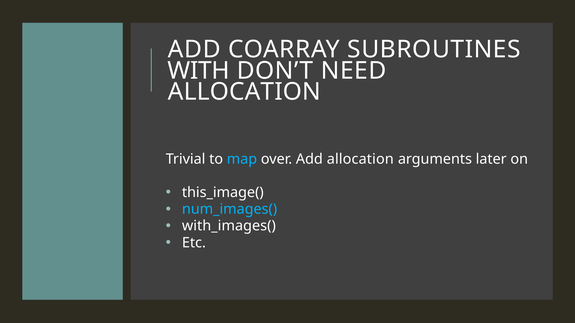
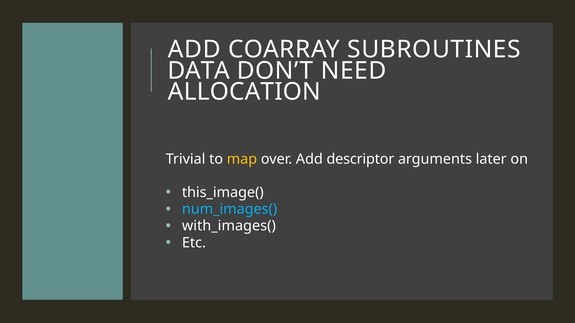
WITH: WITH -> DATA (199, 71)
map colour: light blue -> yellow (242, 159)
Add allocation: allocation -> descriptor (360, 159)
